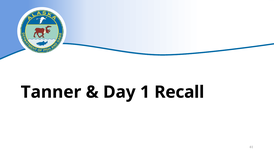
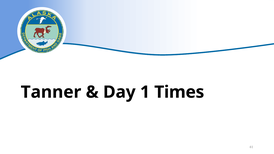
Recall: Recall -> Times (179, 92)
